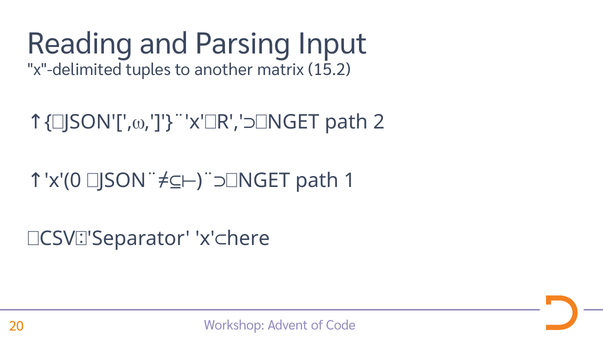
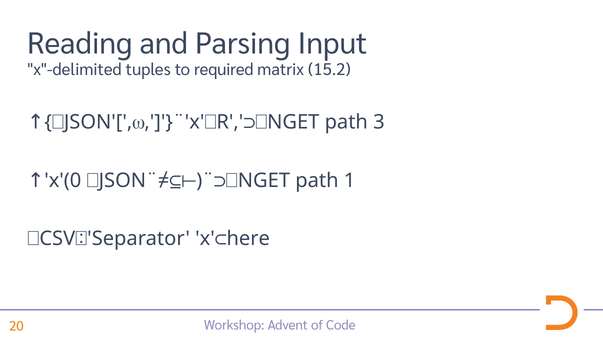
another: another -> required (224, 70)
2: 2 -> 3 (379, 122)
